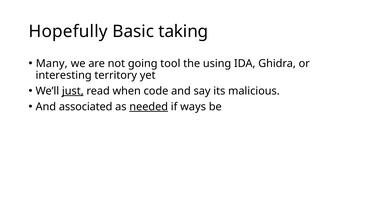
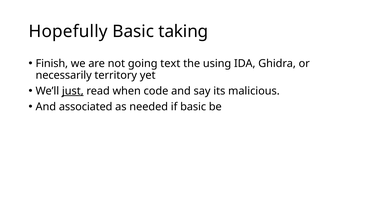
Many: Many -> Finish (52, 63)
tool: tool -> text (170, 63)
interesting: interesting -> necessarily (64, 75)
needed underline: present -> none (149, 107)
if ways: ways -> basic (193, 107)
